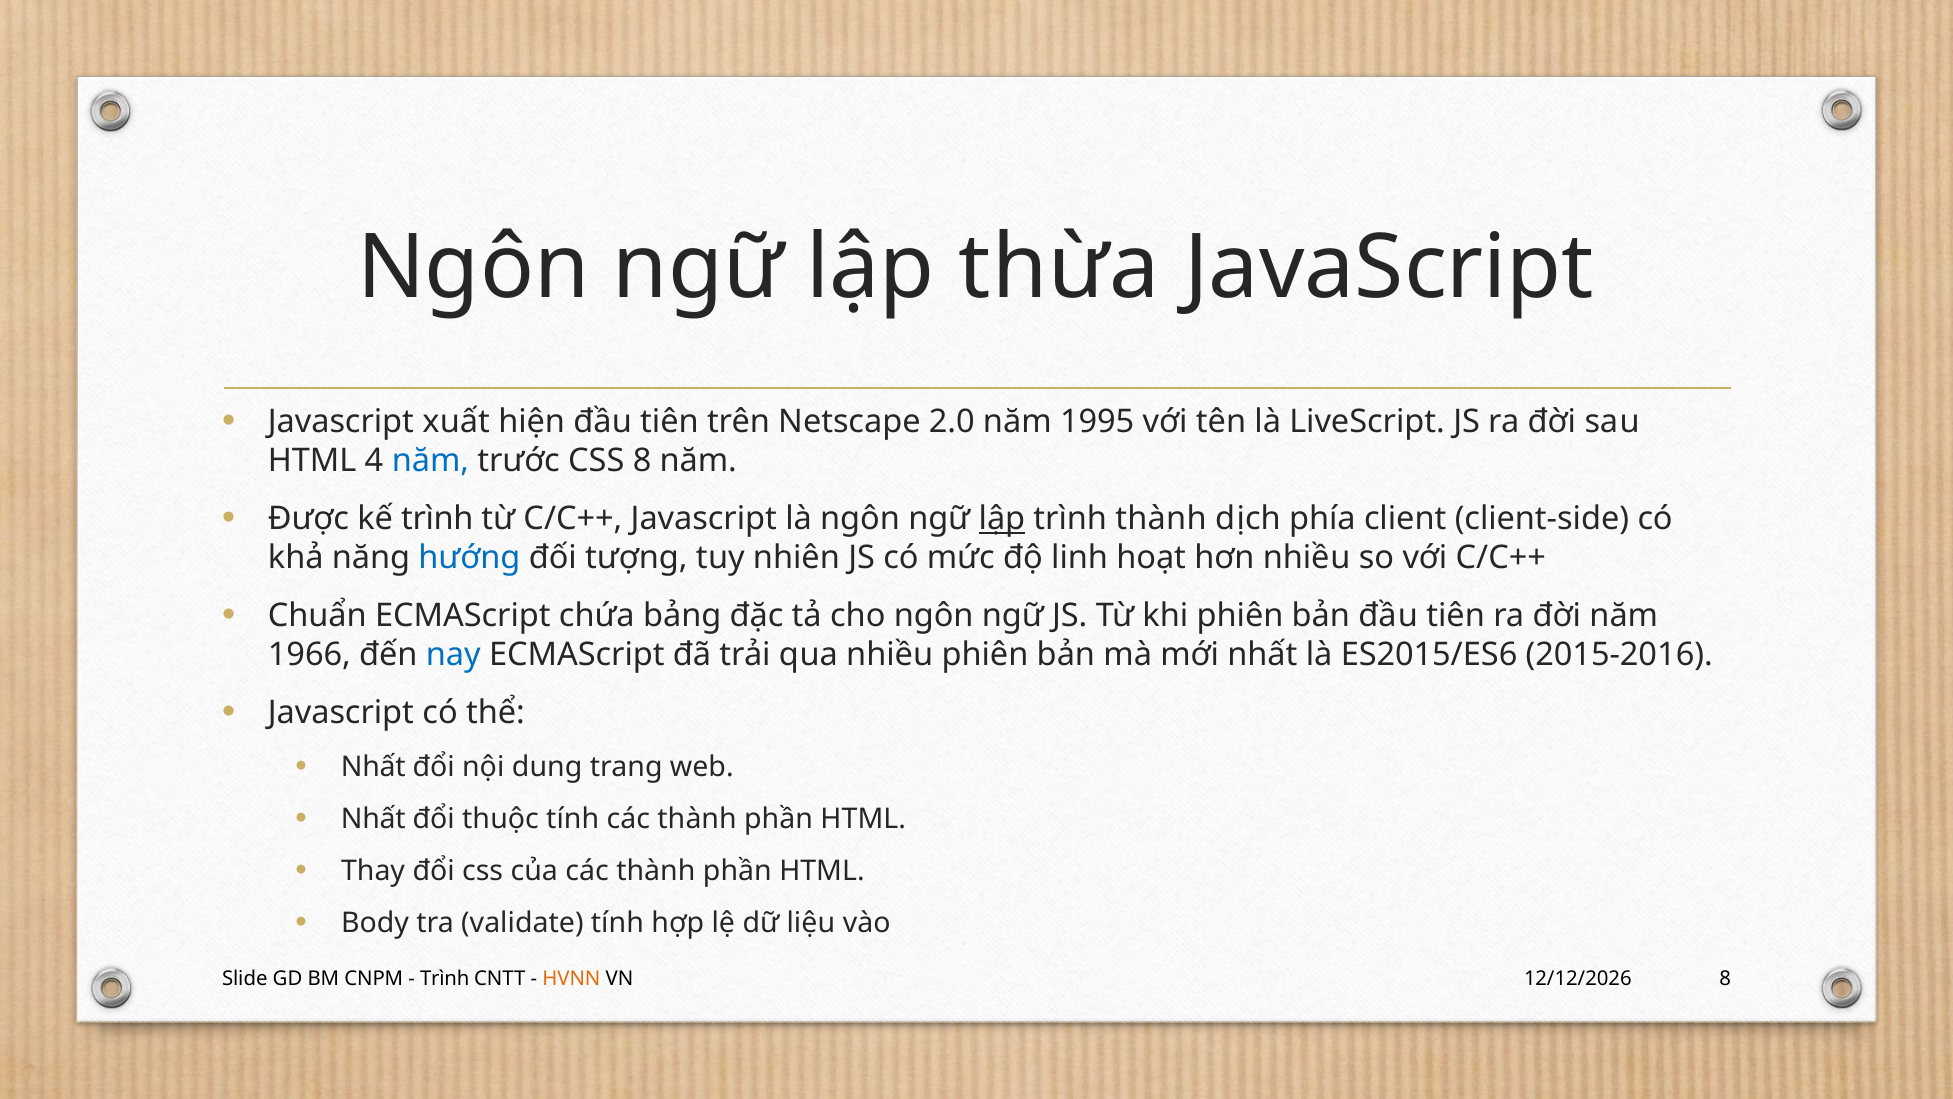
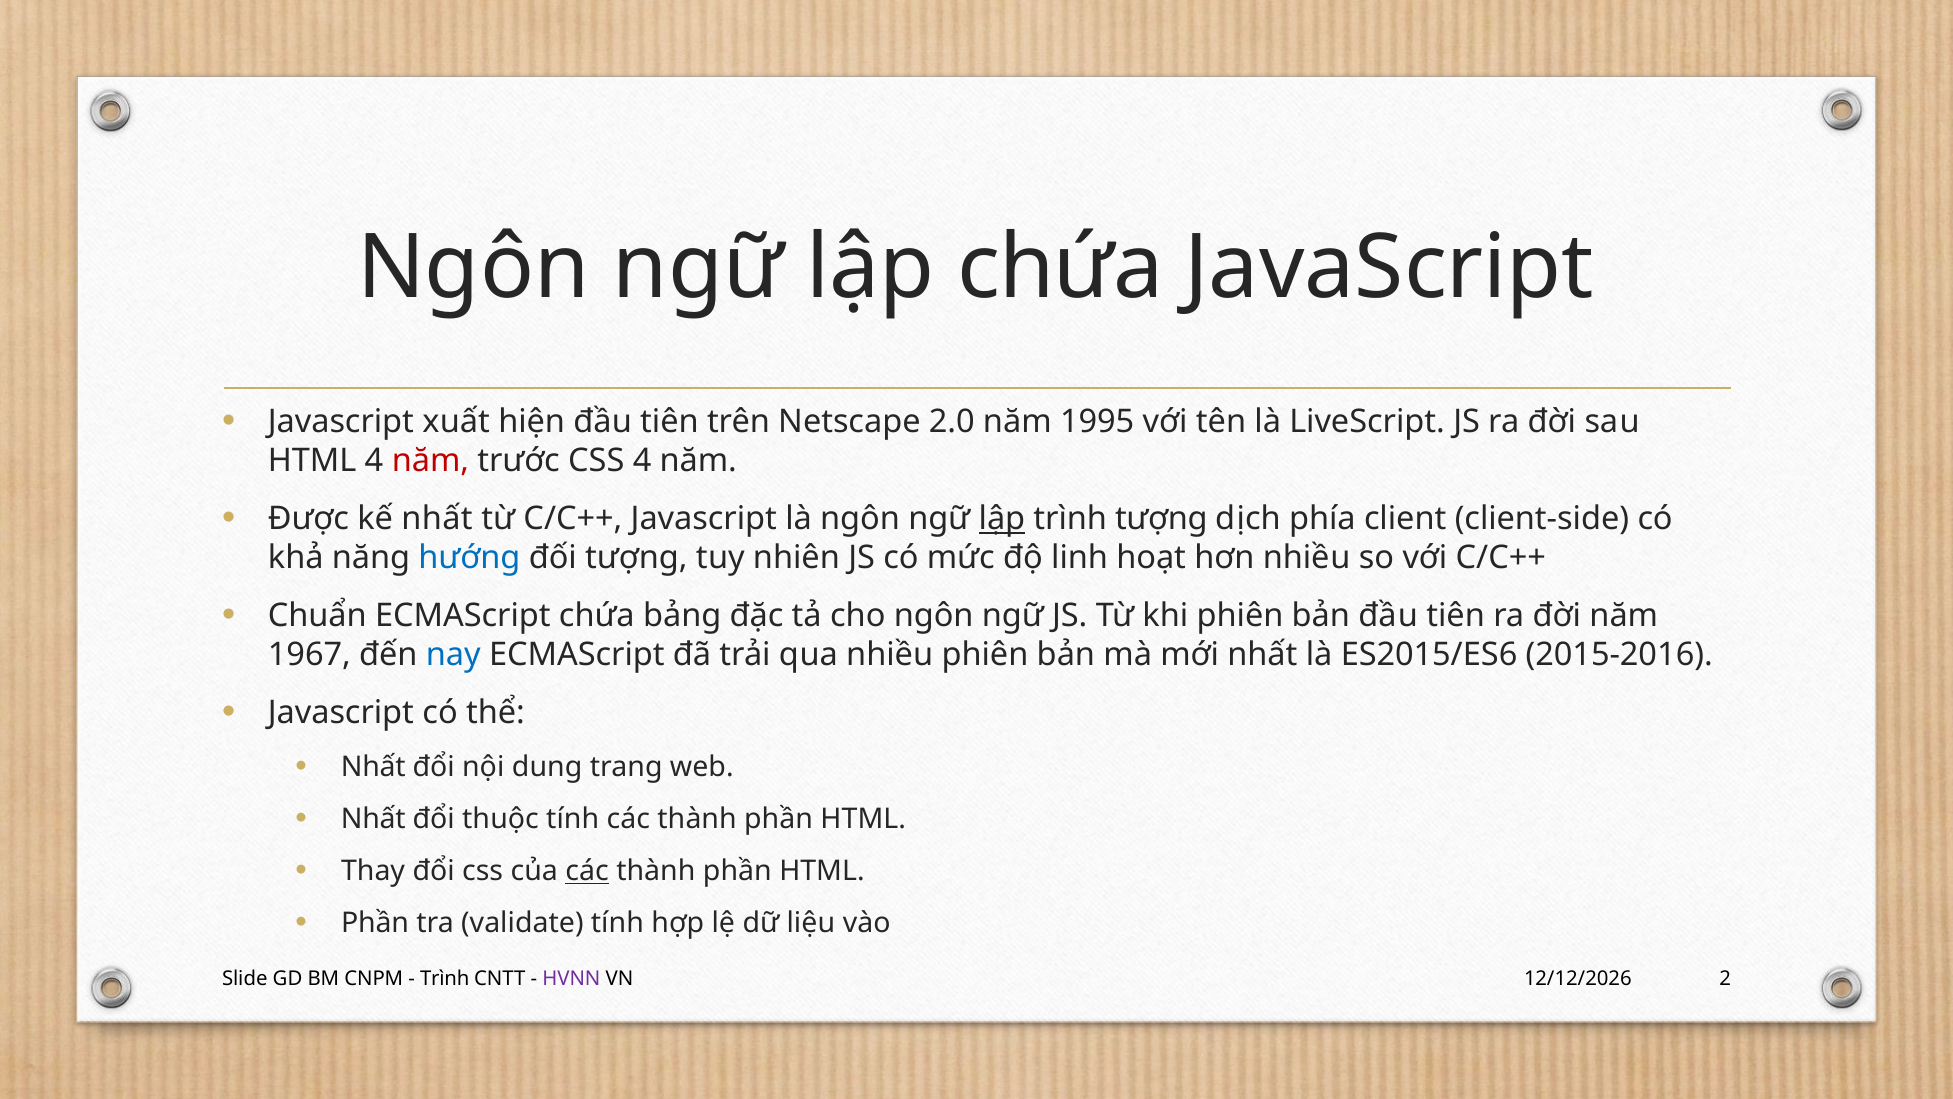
lập thừa: thừa -> chứa (1060, 268)
năm colour: blue -> red (430, 461)
CSS 8: 8 -> 4 (642, 461)
kế trình: trình -> nhất (437, 519)
trình thành: thành -> tượng (1161, 519)
1966: 1966 -> 1967 (309, 655)
các underline: none -> present (587, 871)
Body: Body -> Phần (375, 923)
HVNN colour: orange -> purple (571, 978)
VN 8: 8 -> 2 (1725, 978)
